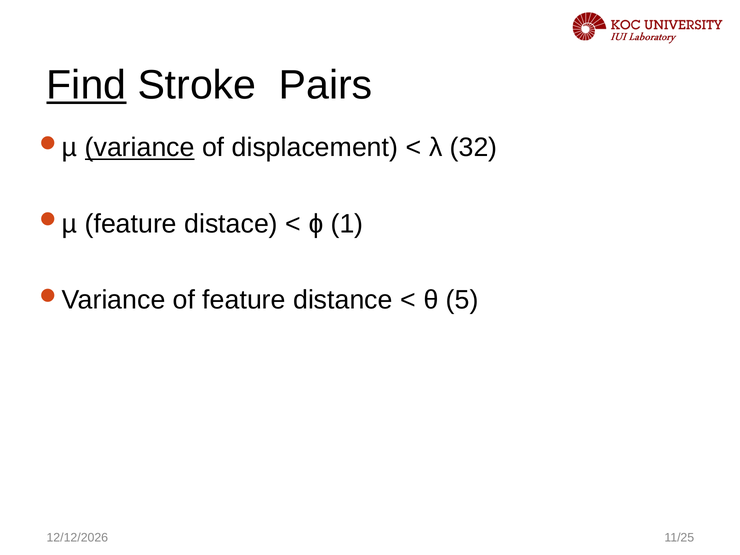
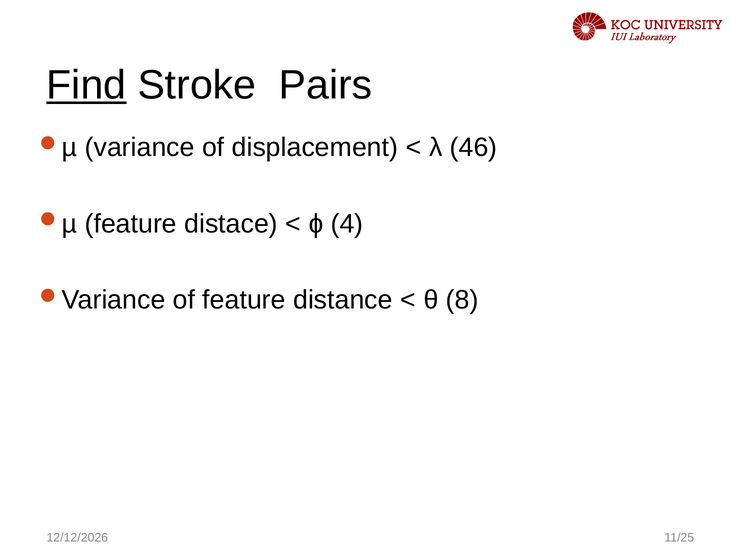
variance underline: present -> none (140, 148)
32: 32 -> 46 (474, 148)
1: 1 -> 4 (347, 224)
5: 5 -> 8 (462, 300)
